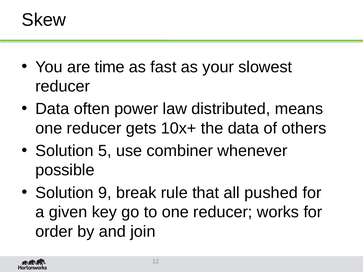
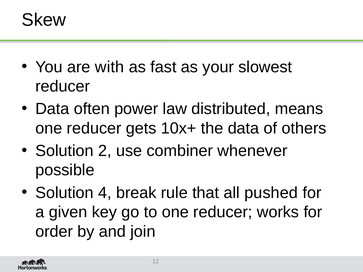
time: time -> with (110, 67)
5: 5 -> 2 (105, 151)
9: 9 -> 4 (105, 193)
